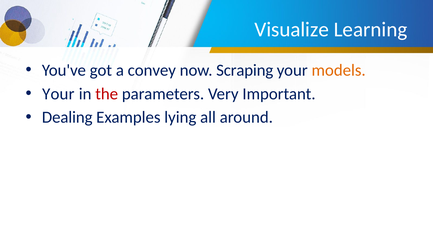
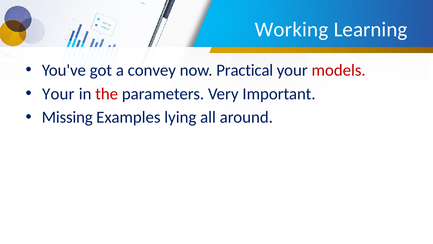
Visualize: Visualize -> Working (292, 30)
Scraping: Scraping -> Practical (245, 70)
models colour: orange -> red (339, 70)
Dealing: Dealing -> Missing (67, 117)
